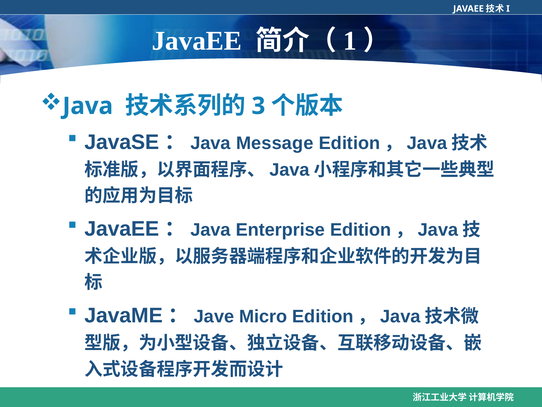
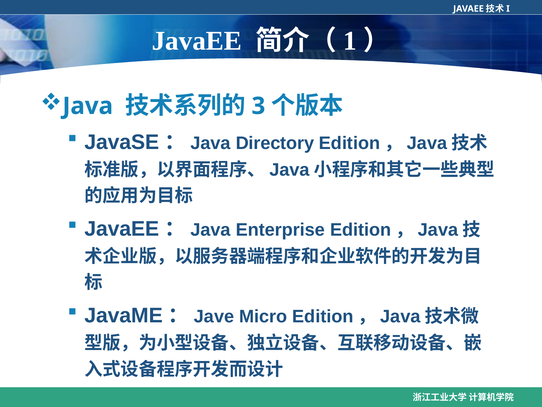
Message: Message -> Directory (275, 143)
